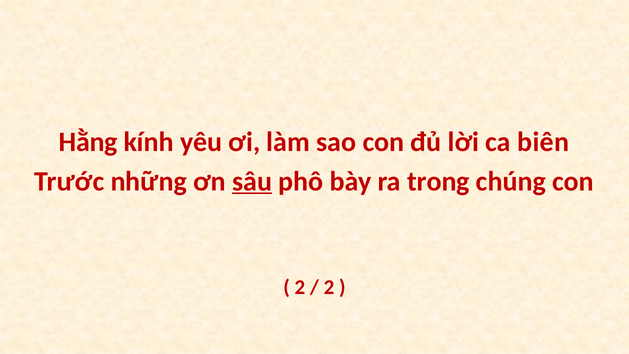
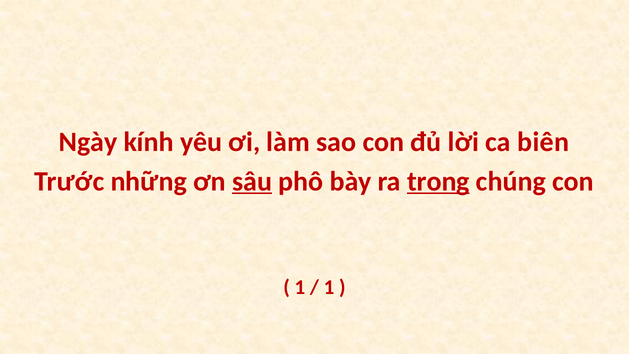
Hằng: Hằng -> Ngày (88, 142)
trong underline: none -> present (438, 181)
2: 2 -> 1 (300, 287)
2: 2 -> 1 (329, 287)
